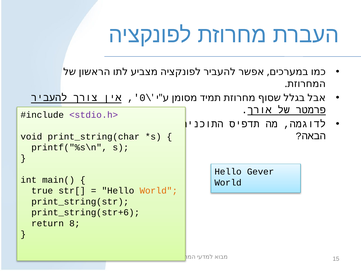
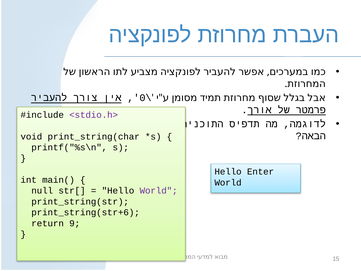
Gever: Gever -> Enter (261, 172)
true: true -> null (42, 191)
World colour: orange -> purple (159, 191)
return 8: 8 -> 9 (75, 223)
